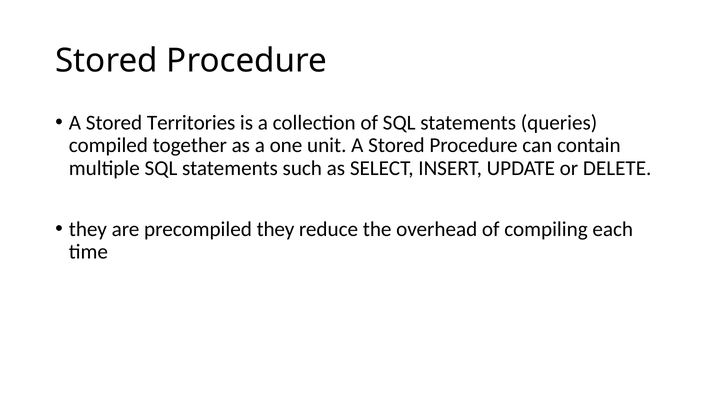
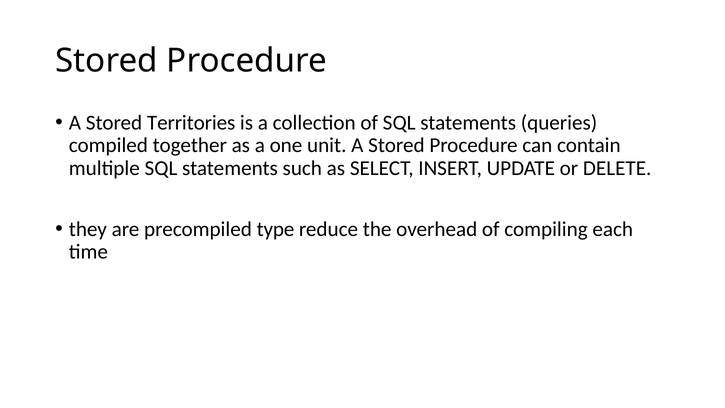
precompiled they: they -> type (275, 229)
